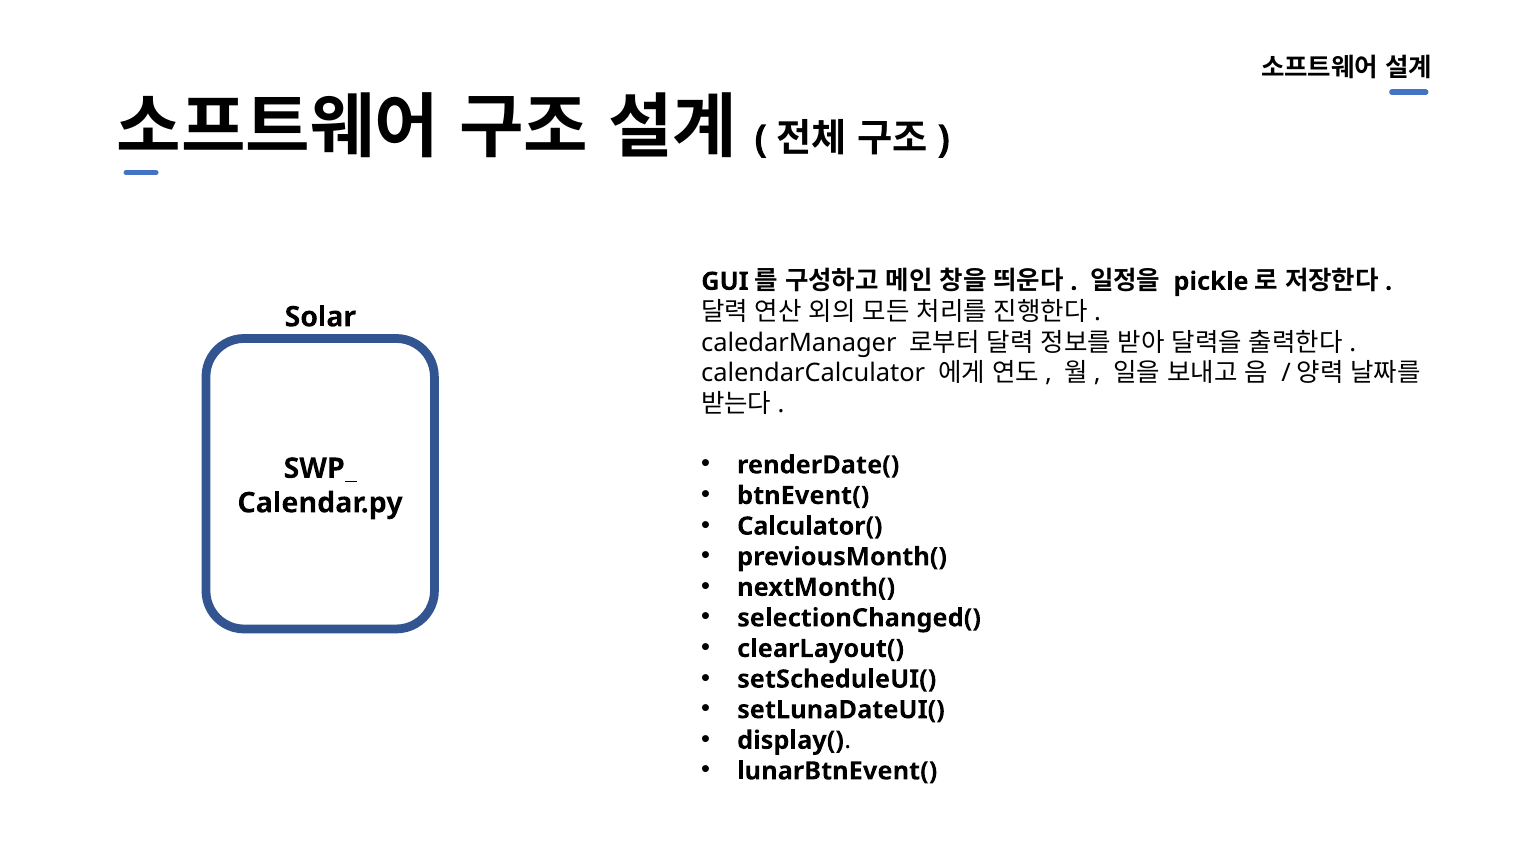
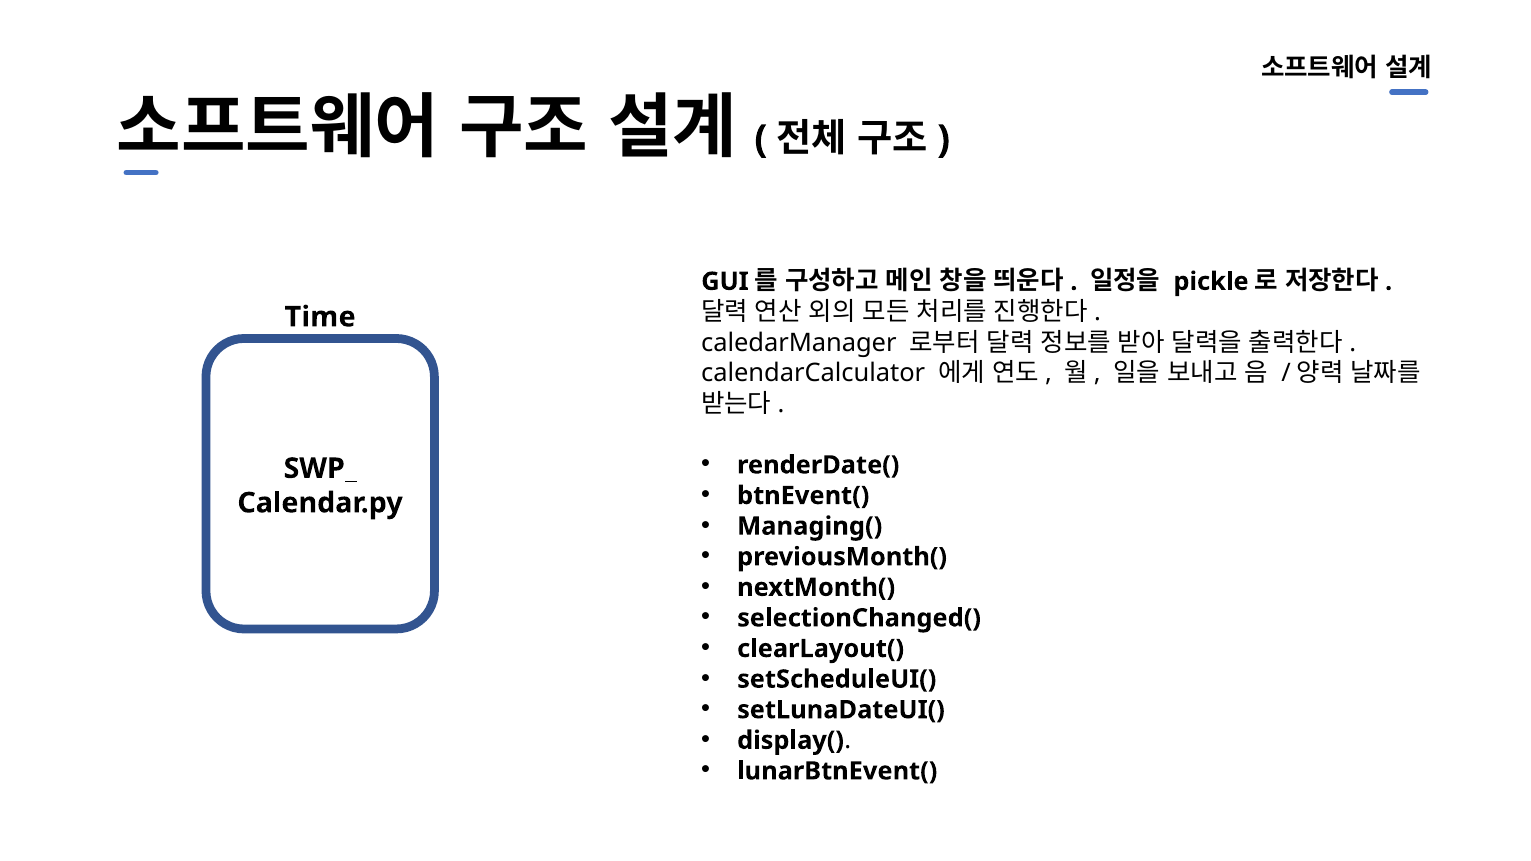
Solar: Solar -> Time (320, 317)
Calculator(: Calculator( -> Managing( (810, 526)
